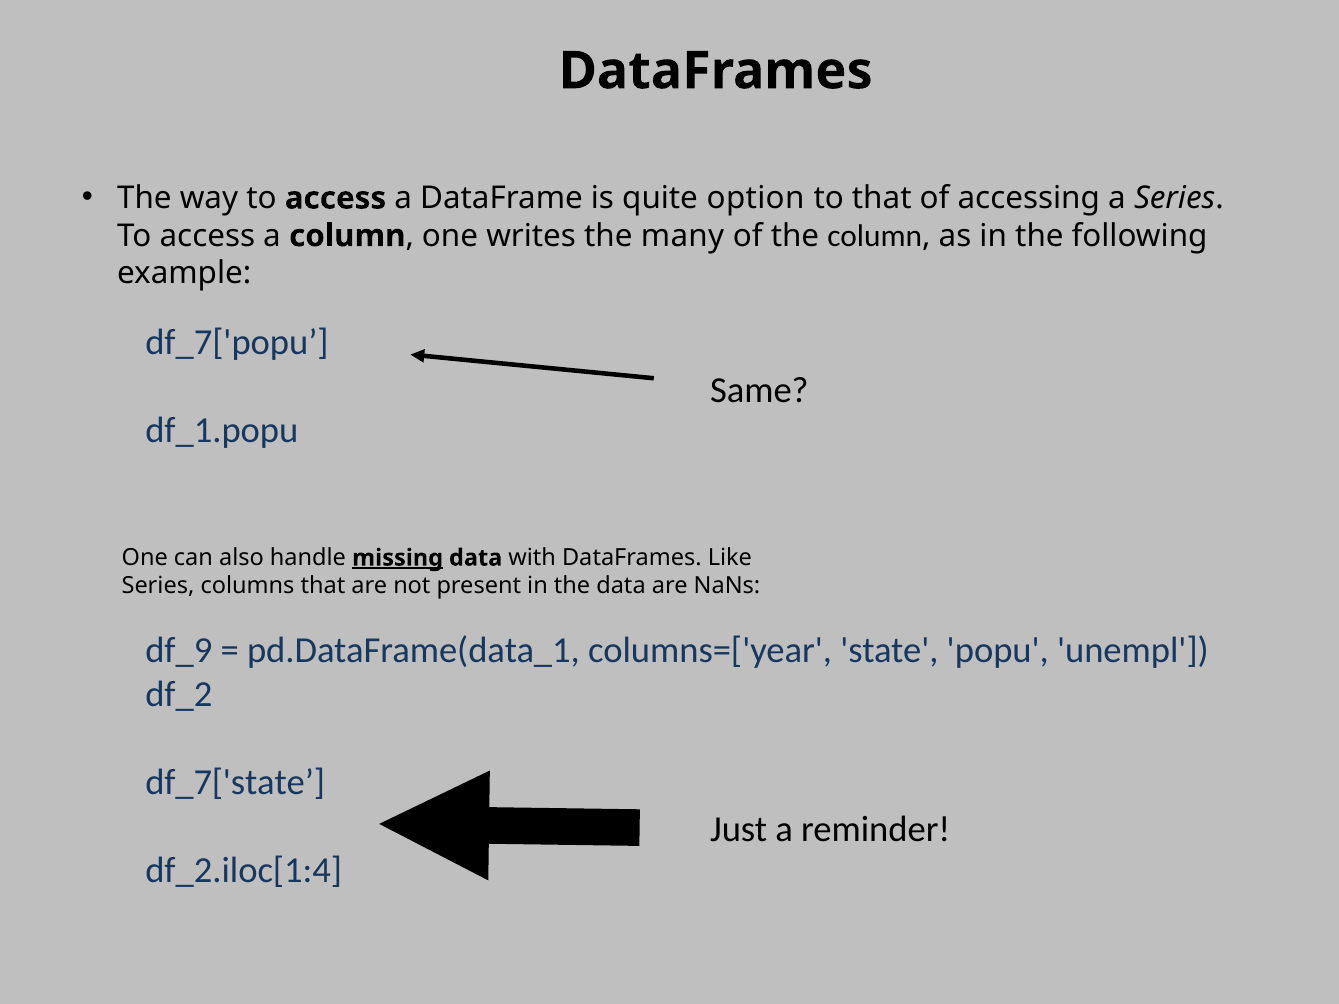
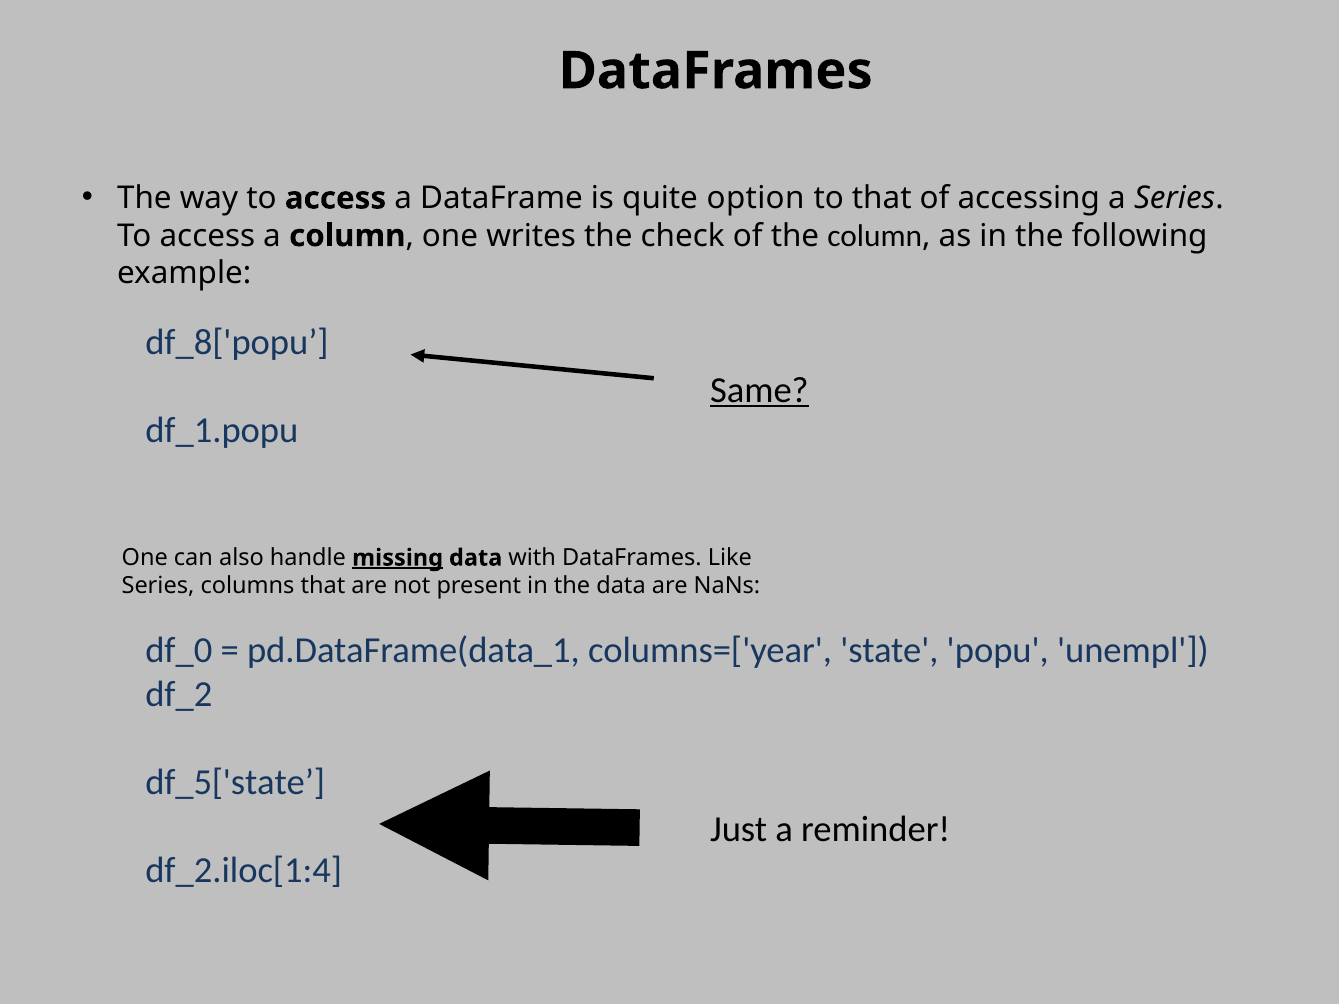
many: many -> check (683, 236)
df_7['popu: df_7['popu -> df_8['popu (237, 343)
Same underline: none -> present (759, 391)
df_9: df_9 -> df_0 (179, 651)
df_7['state: df_7['state -> df_5['state (235, 783)
